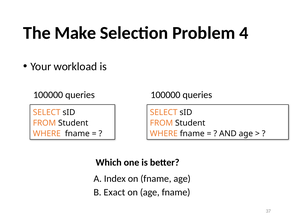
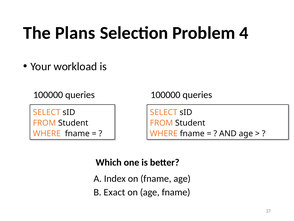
Make: Make -> Plans (75, 33)
